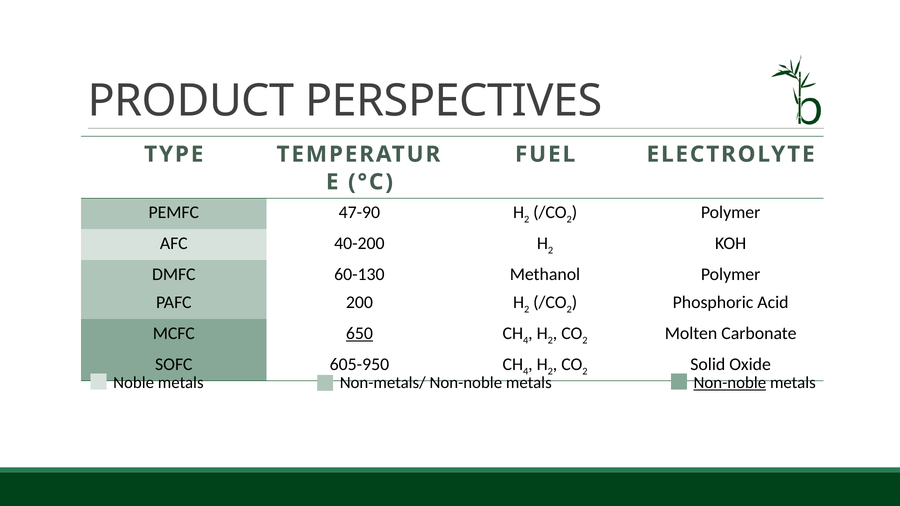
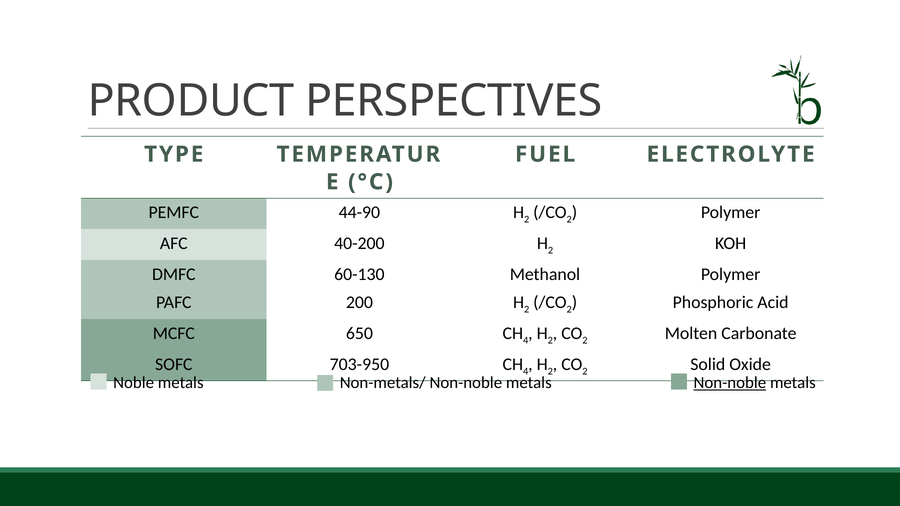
47-90: 47-90 -> 44-90 (359, 213)
650 underline: present -> none (359, 334)
605-950: 605-950 -> 703-950 (359, 364)
